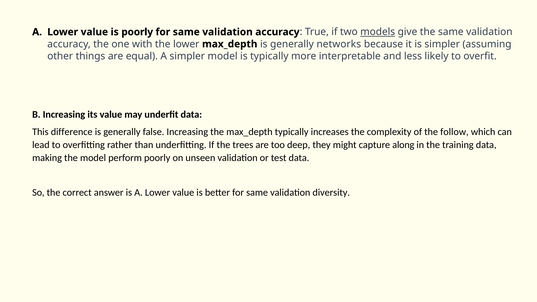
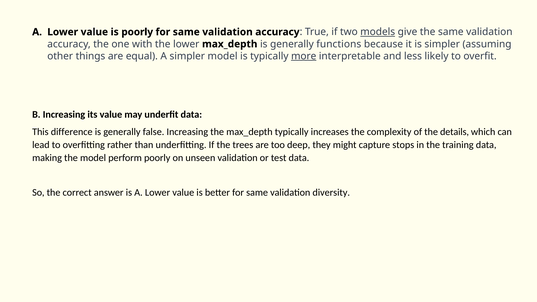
networks: networks -> functions (339, 44)
more underline: none -> present (304, 56)
follow: follow -> details (455, 132)
along: along -> stops (403, 145)
